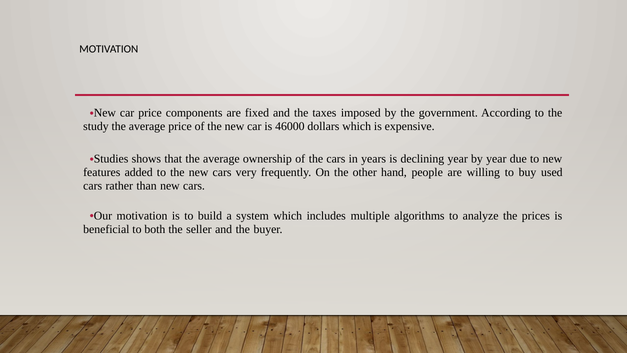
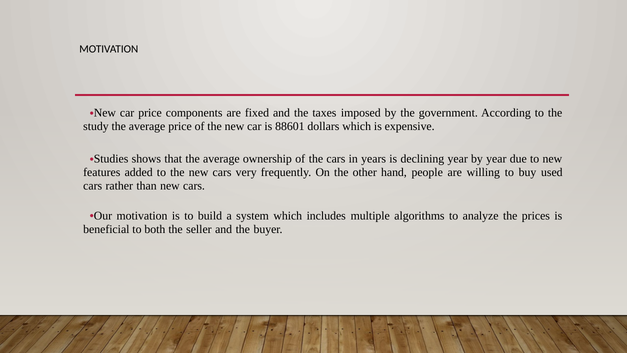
46000: 46000 -> 88601 (290, 126)
